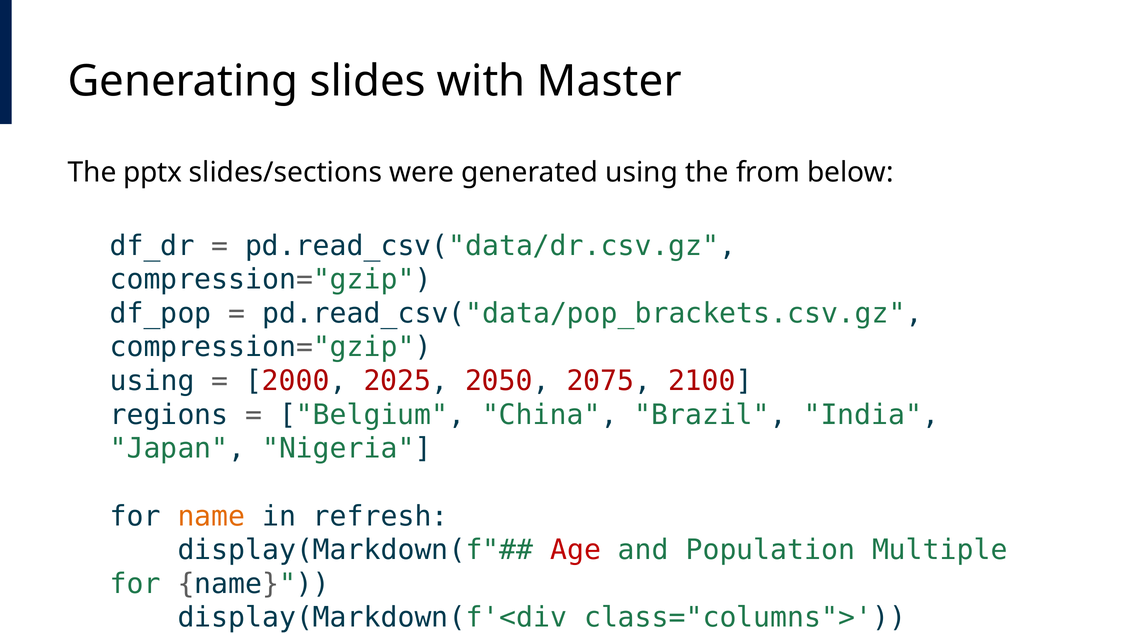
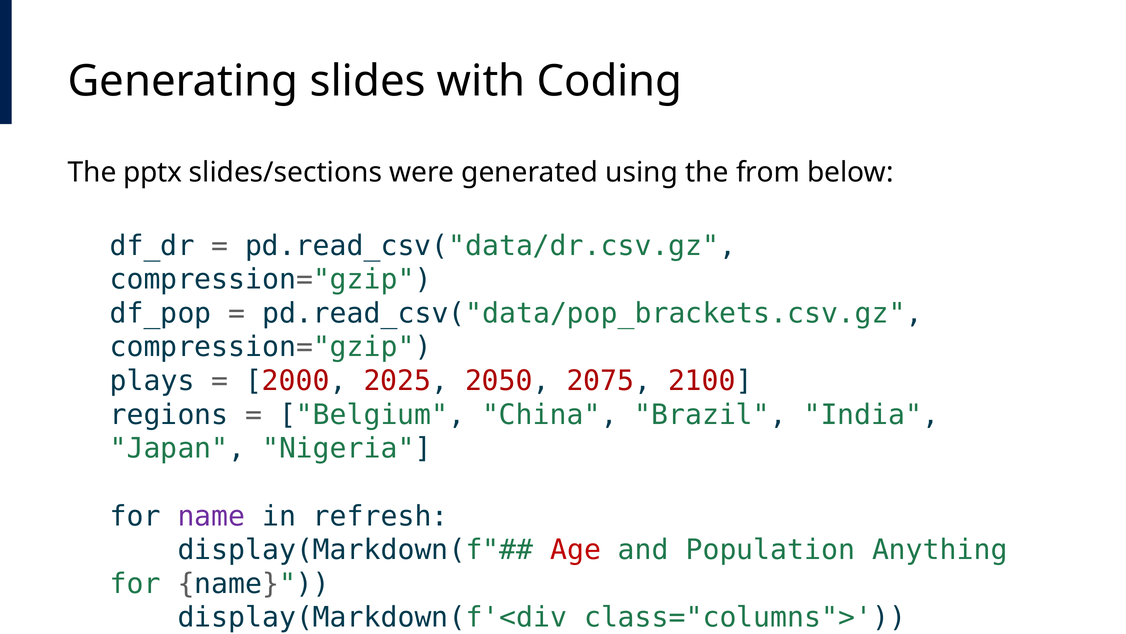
Master: Master -> Coding (609, 81)
using: using -> plays (152, 381)
name colour: orange -> purple (211, 516)
Multiple: Multiple -> Anything (940, 549)
